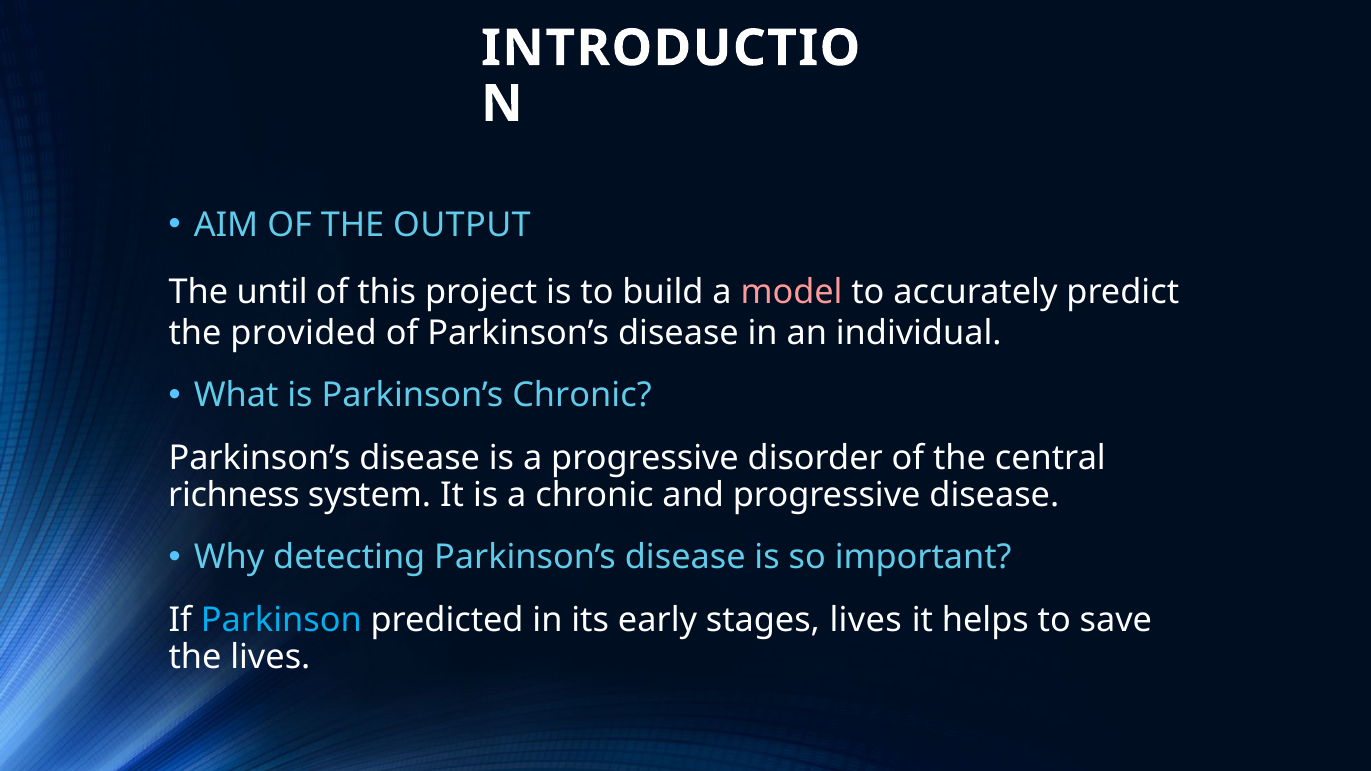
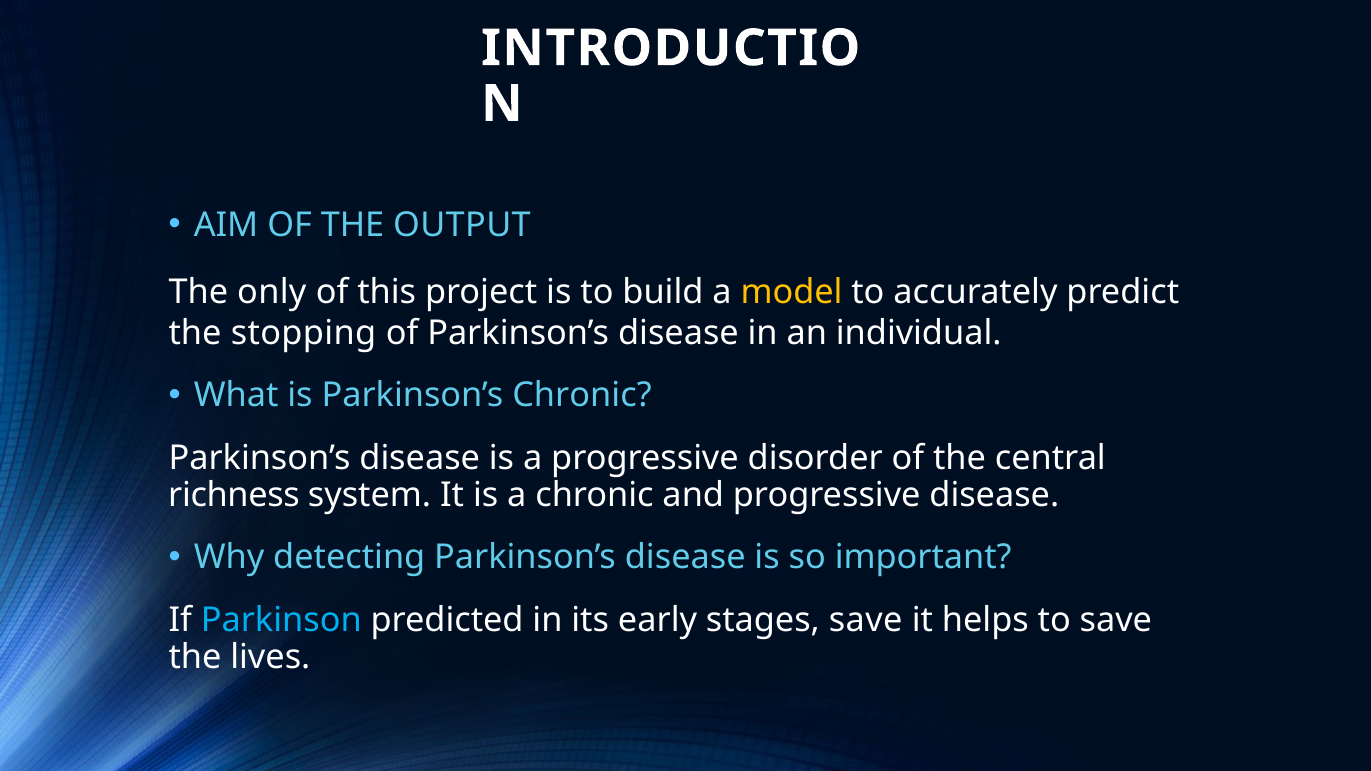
until: until -> only (272, 292)
model colour: pink -> yellow (792, 292)
provided: provided -> stopping (304, 333)
stages lives: lives -> save (866, 621)
